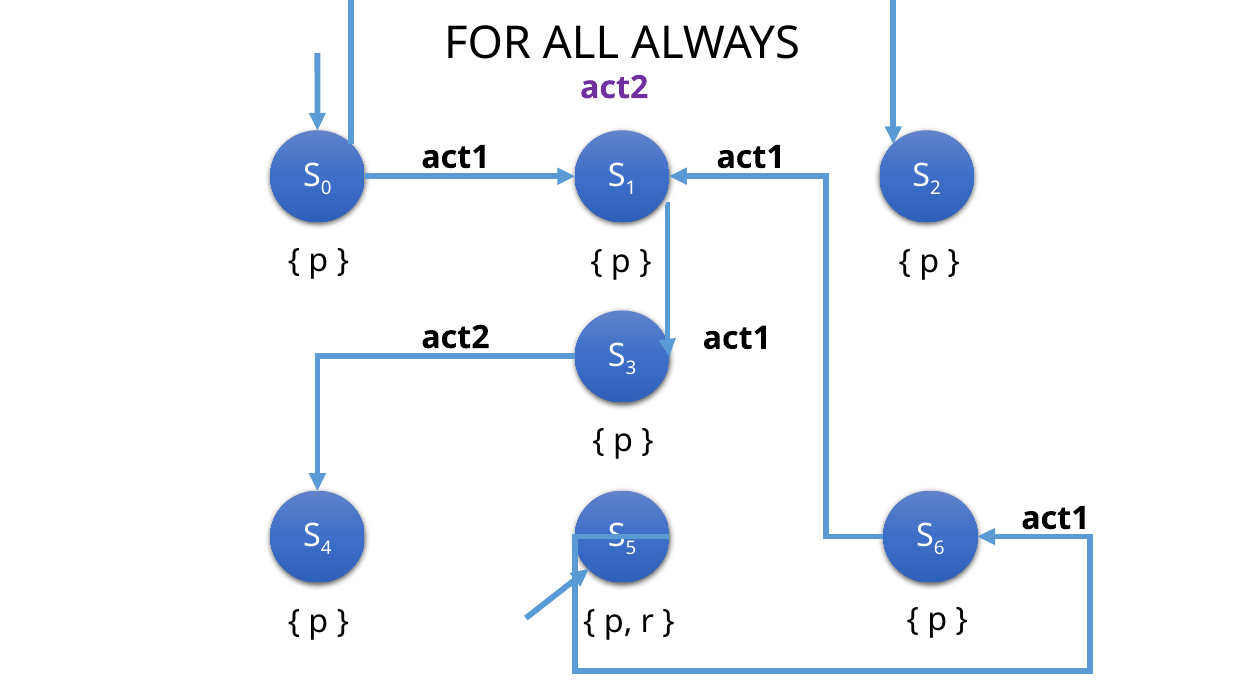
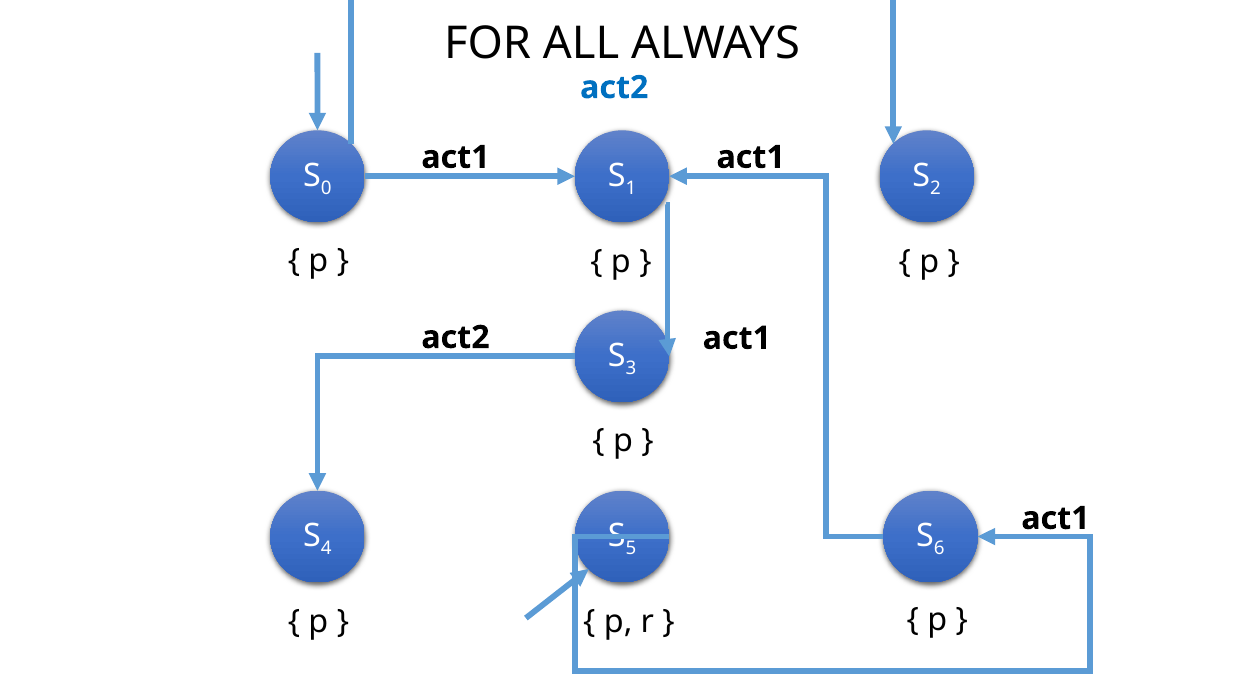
act2 colour: purple -> blue (614, 88)
